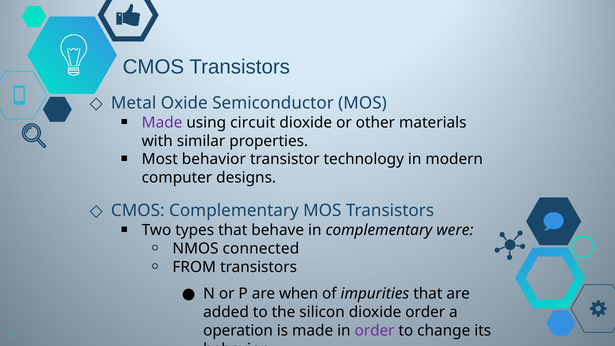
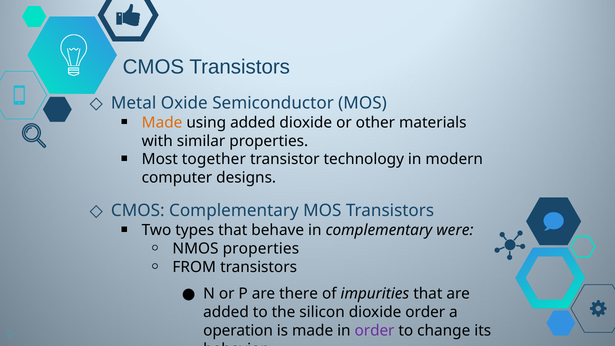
Made colour: purple -> orange (162, 122)
using circuit: circuit -> added (253, 122)
Most behavior: behavior -> together (214, 159)
NMOS connected: connected -> properties (261, 249)
when: when -> there (299, 294)
